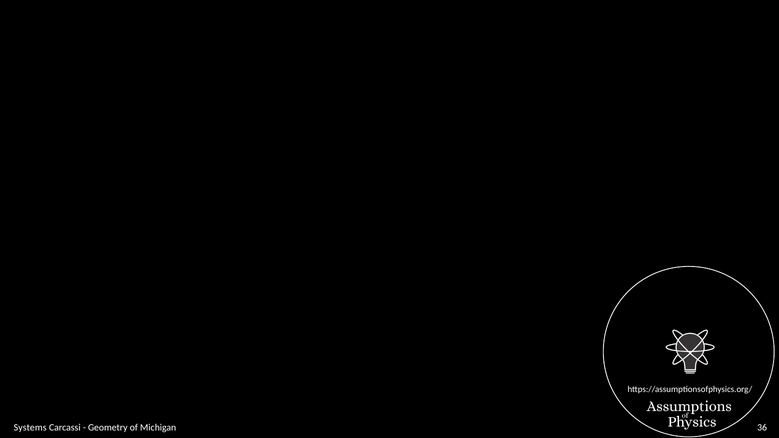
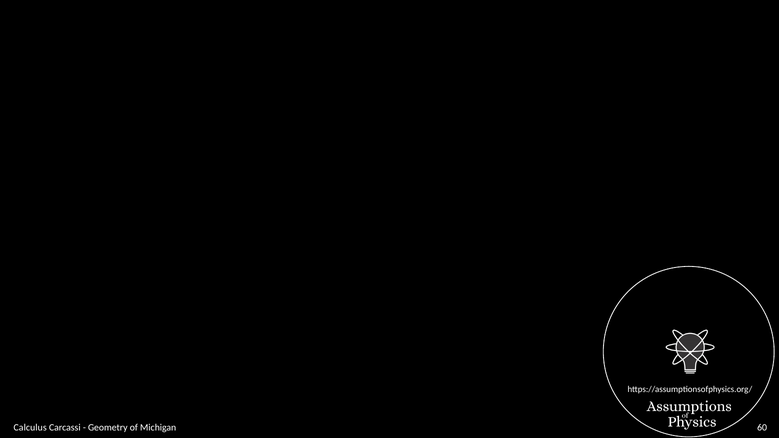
Systems: Systems -> Calculus (30, 428)
36: 36 -> 60 (762, 428)
